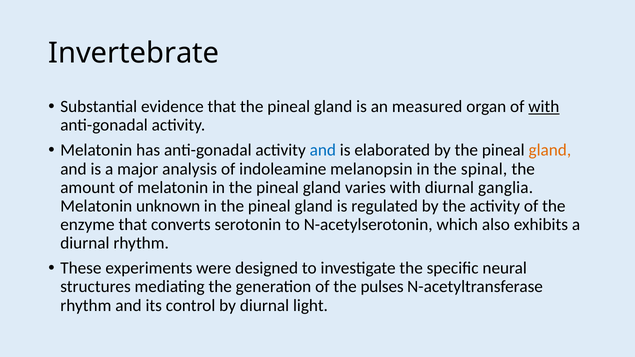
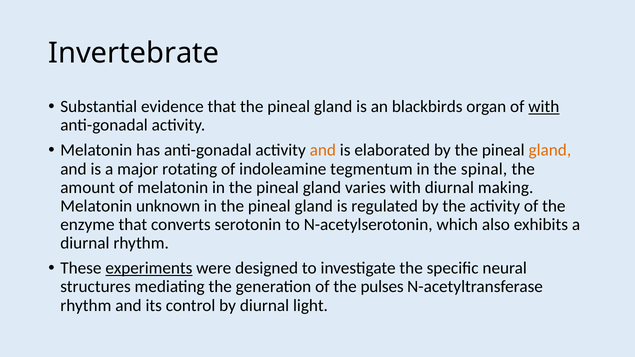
measured: measured -> blackbirds (427, 107)
and colour: blue -> orange (323, 150)
analysis: analysis -> rotating (190, 169)
melanopsin: melanopsin -> tegmentum (371, 169)
ganglia: ganglia -> making (506, 188)
experiments underline: none -> present (149, 268)
